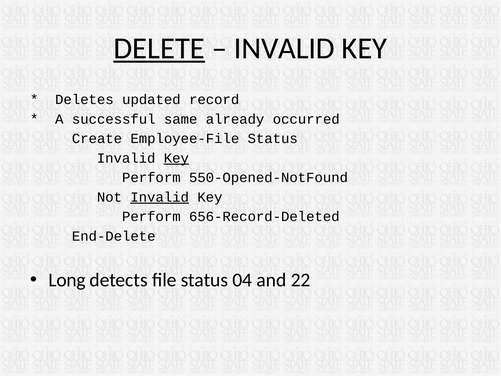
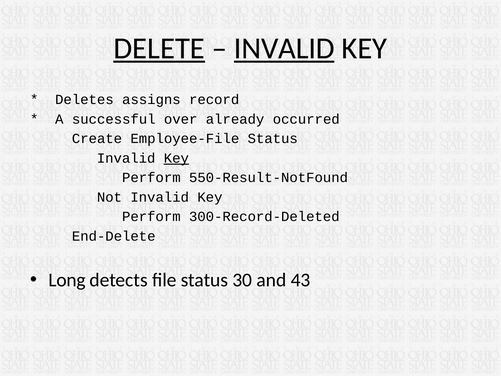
INVALID underline: none -> present (284, 48)
updated: updated -> assigns (151, 100)
same: same -> over (181, 119)
550-Opened-NotFound: 550-Opened-NotFound -> 550-Result-NotFound (268, 178)
Invalid underline: present -> none (160, 197)
656-Record-Deleted: 656-Record-Deleted -> 300-Record-Deleted (264, 217)
04: 04 -> 30 (242, 280)
22: 22 -> 43 (301, 280)
